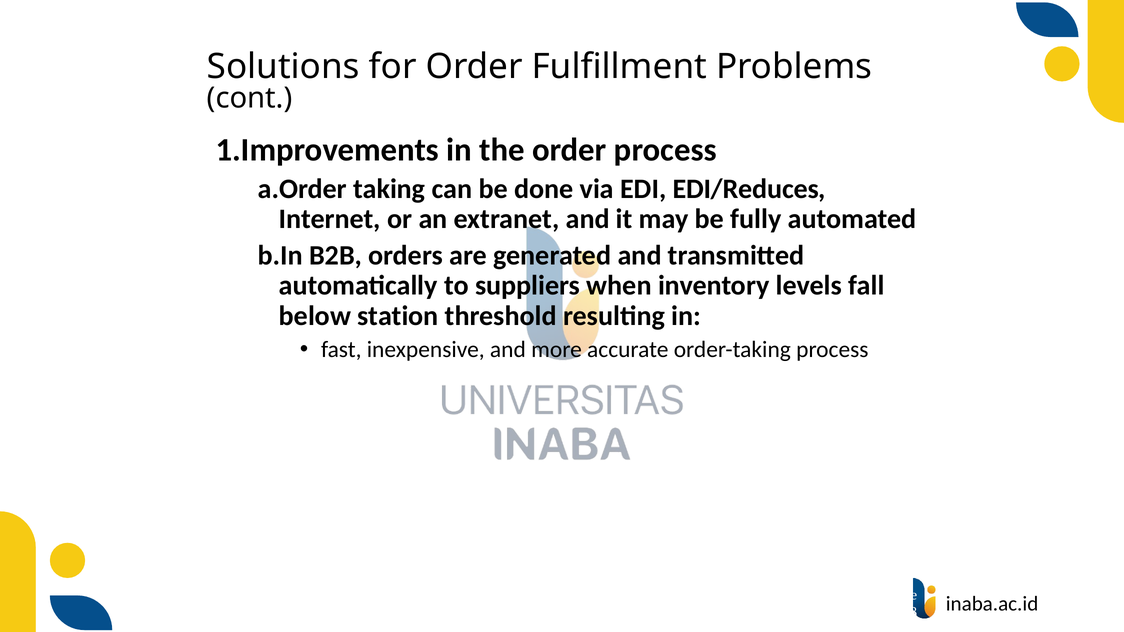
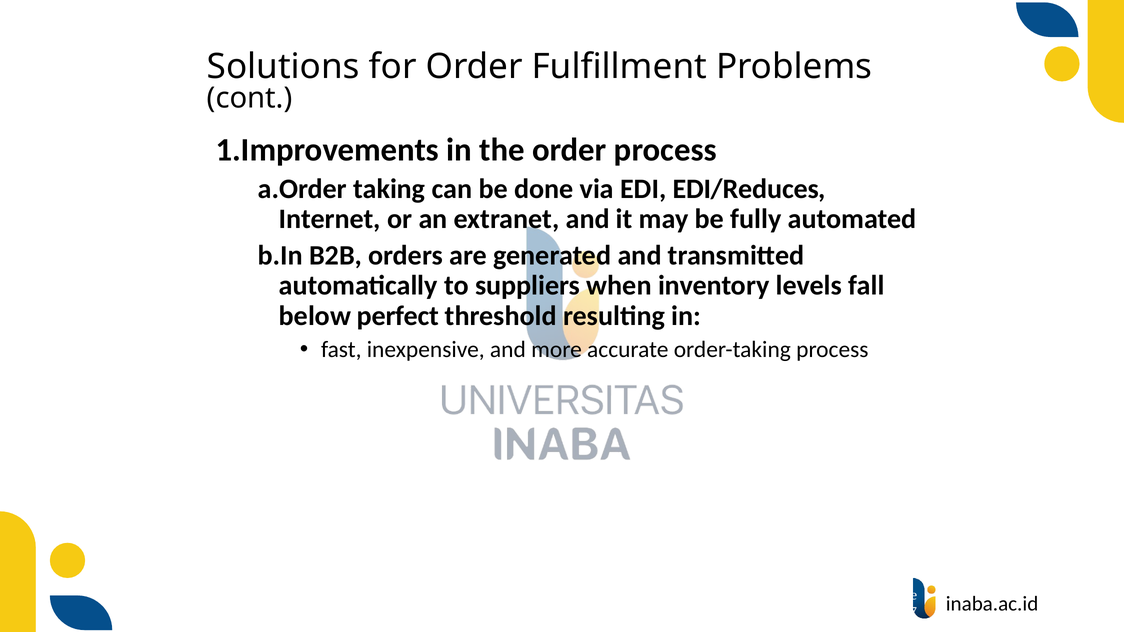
station: station -> perfect (398, 316)
2088: 2088 -> 2027 (903, 612)
